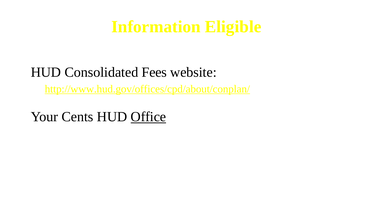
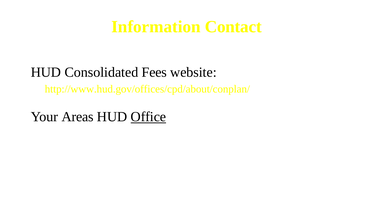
Eligible: Eligible -> Contact (233, 27)
http://www.hud.gov/offices/cpd/about/conplan/ underline: present -> none (147, 89)
Cents: Cents -> Areas (78, 117)
